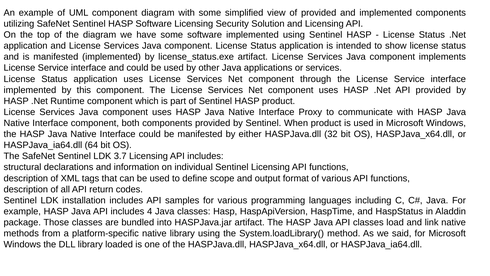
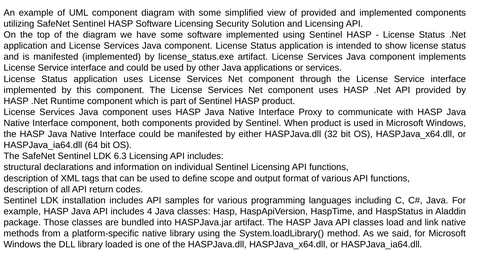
3.7: 3.7 -> 6.3 (120, 156)
